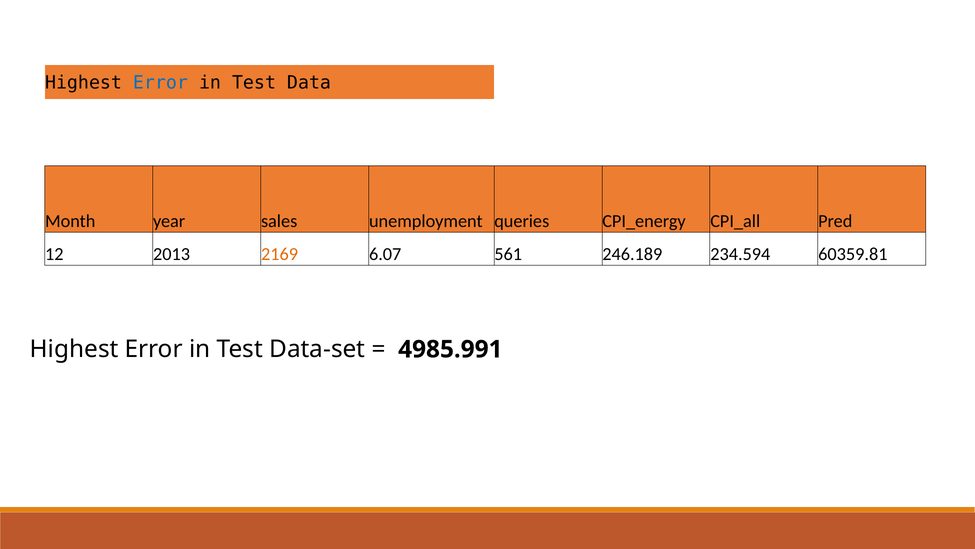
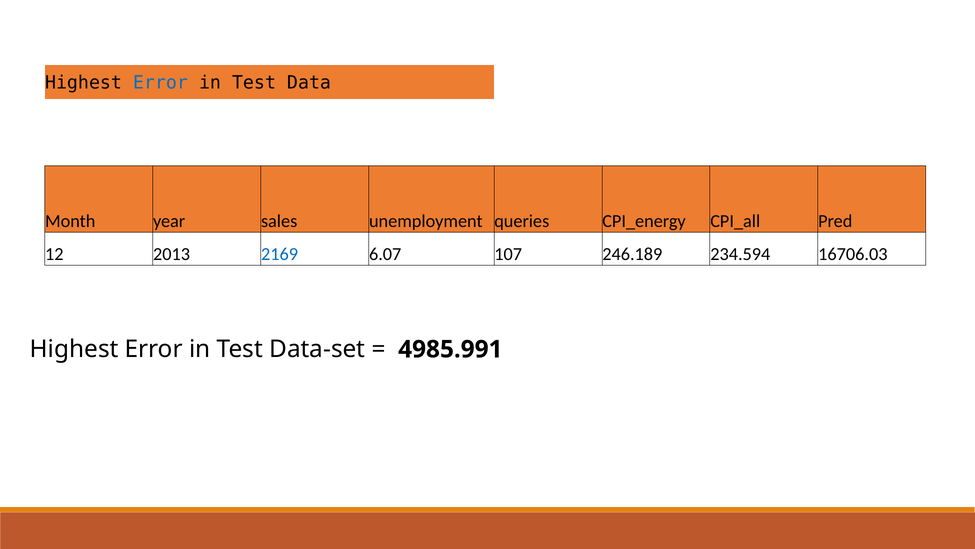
2169 colour: orange -> blue (280, 254)
561: 561 -> 107 (508, 254)
60359.81: 60359.81 -> 16706.03 (853, 254)
